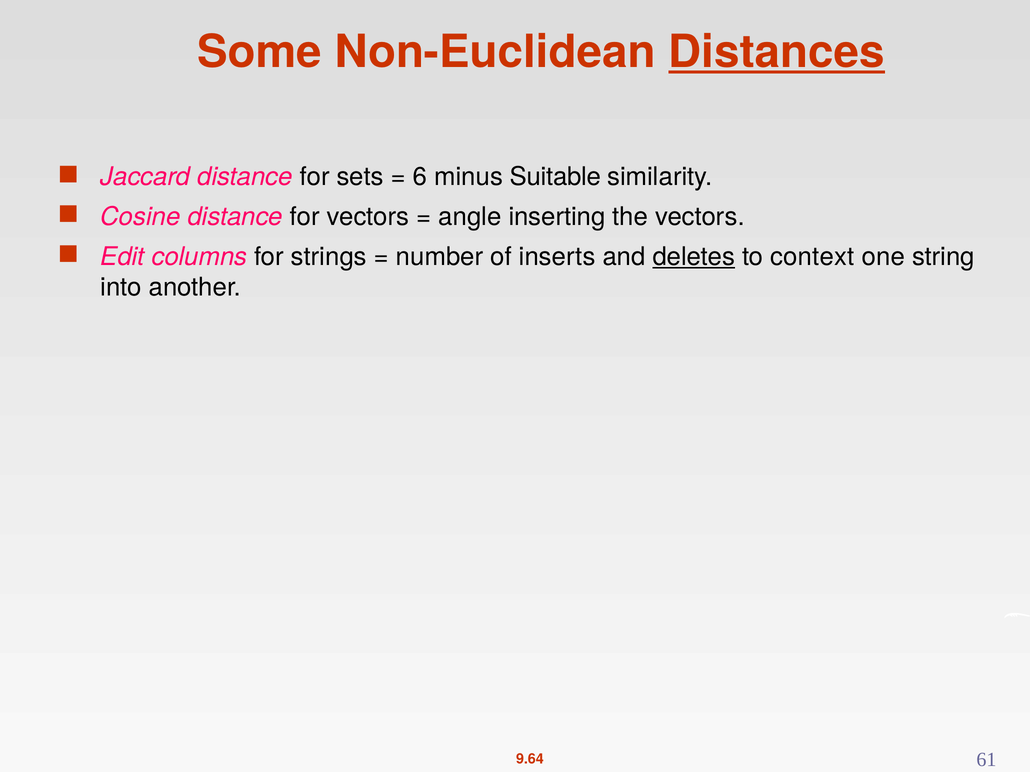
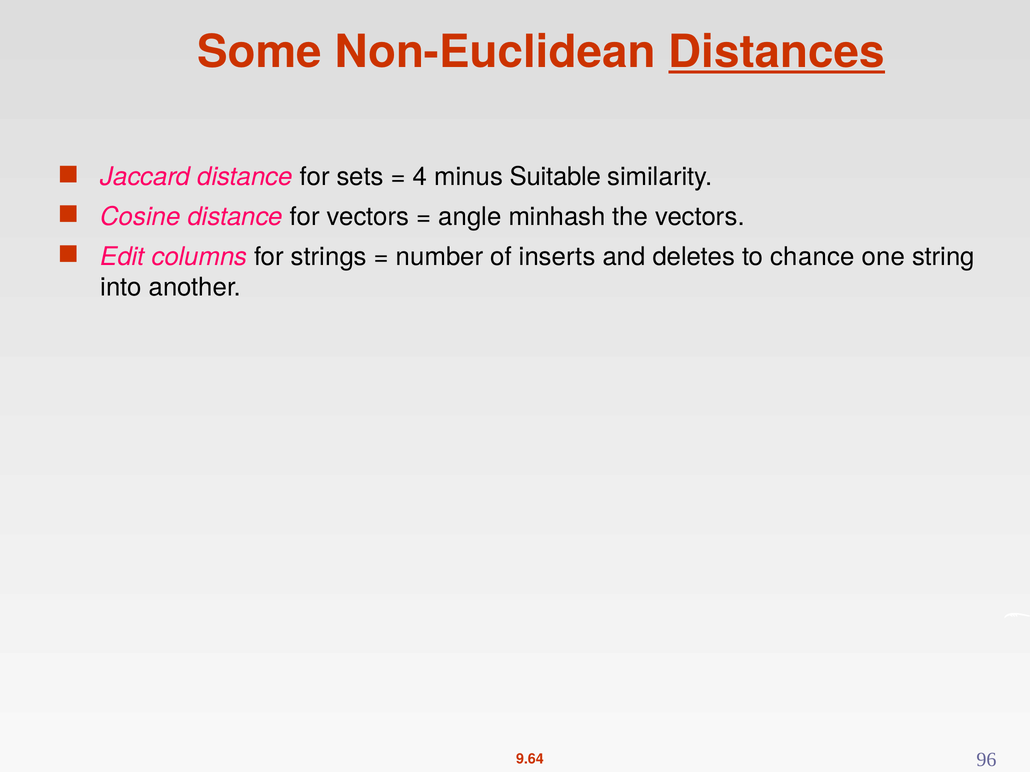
6: 6 -> 4 (420, 177)
inserting: inserting -> minhash (557, 217)
deletes underline: present -> none (694, 257)
context: context -> chance (812, 257)
61: 61 -> 96 (986, 760)
